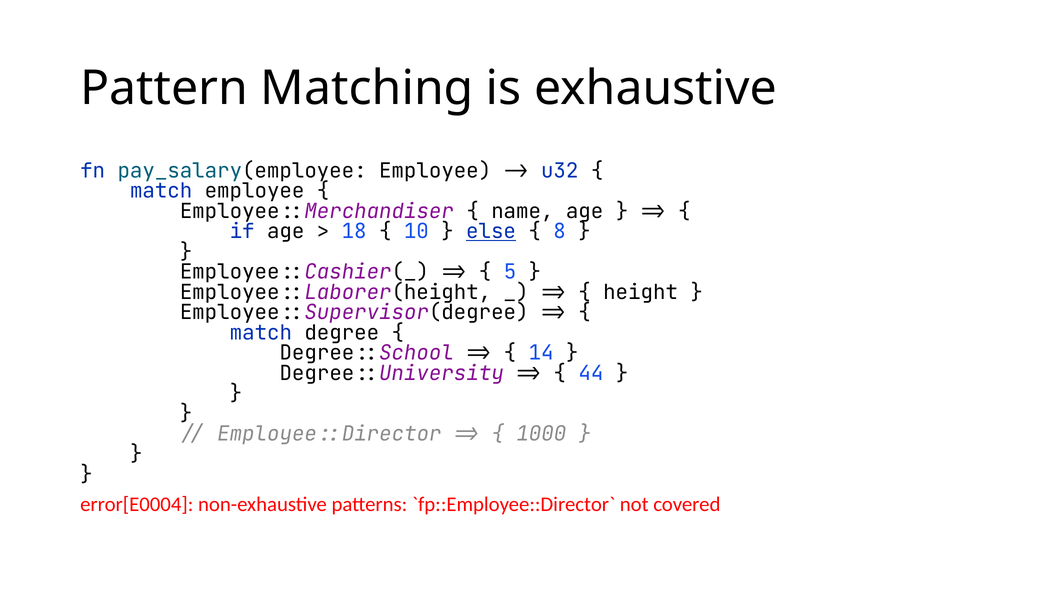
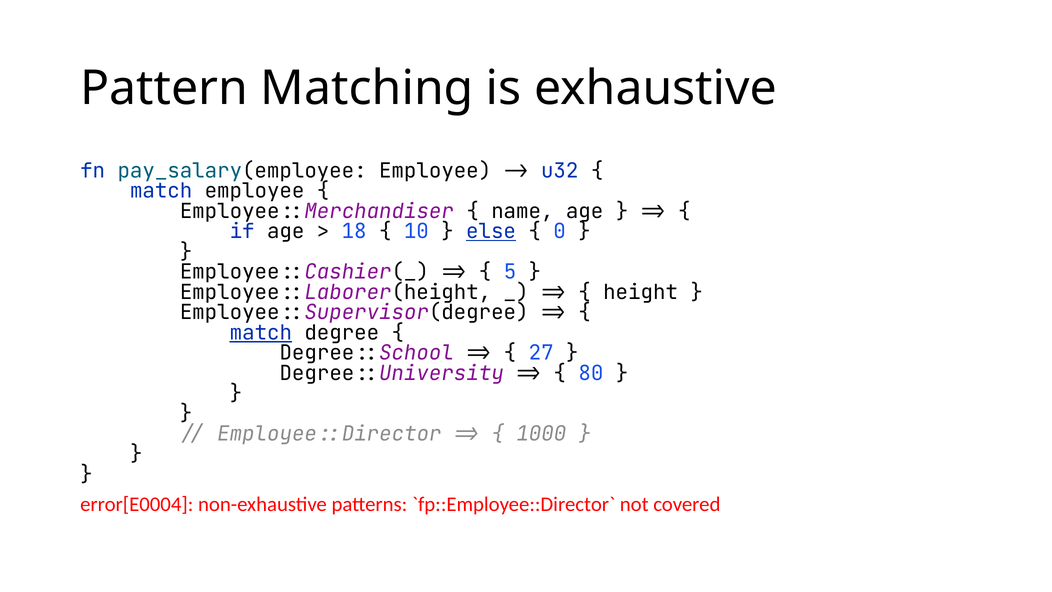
8: 8 -> 0 (560, 231)
match underline: none -> present (261, 333)
14: 14 -> 27 (541, 353)
44: 44 -> 80 (591, 373)
